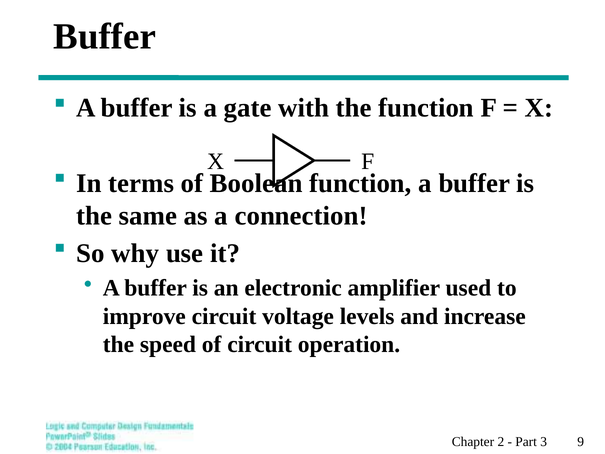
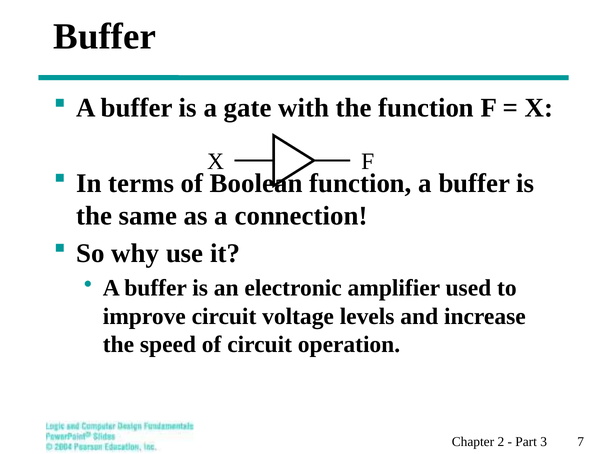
9: 9 -> 7 (581, 441)
